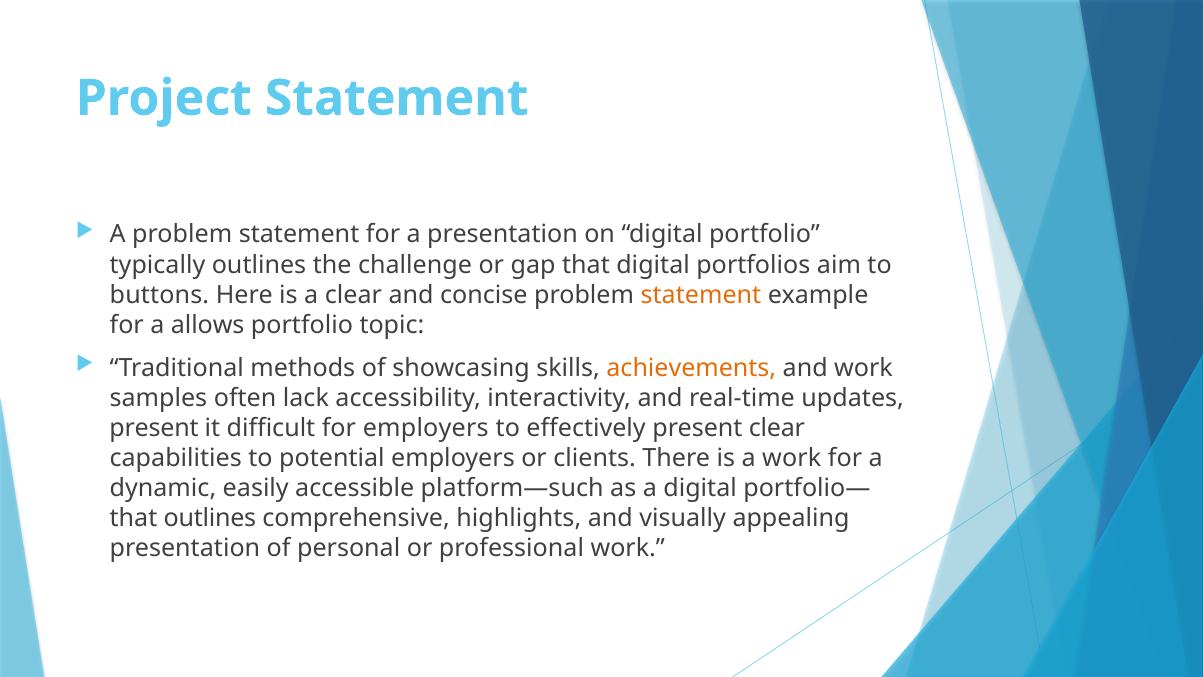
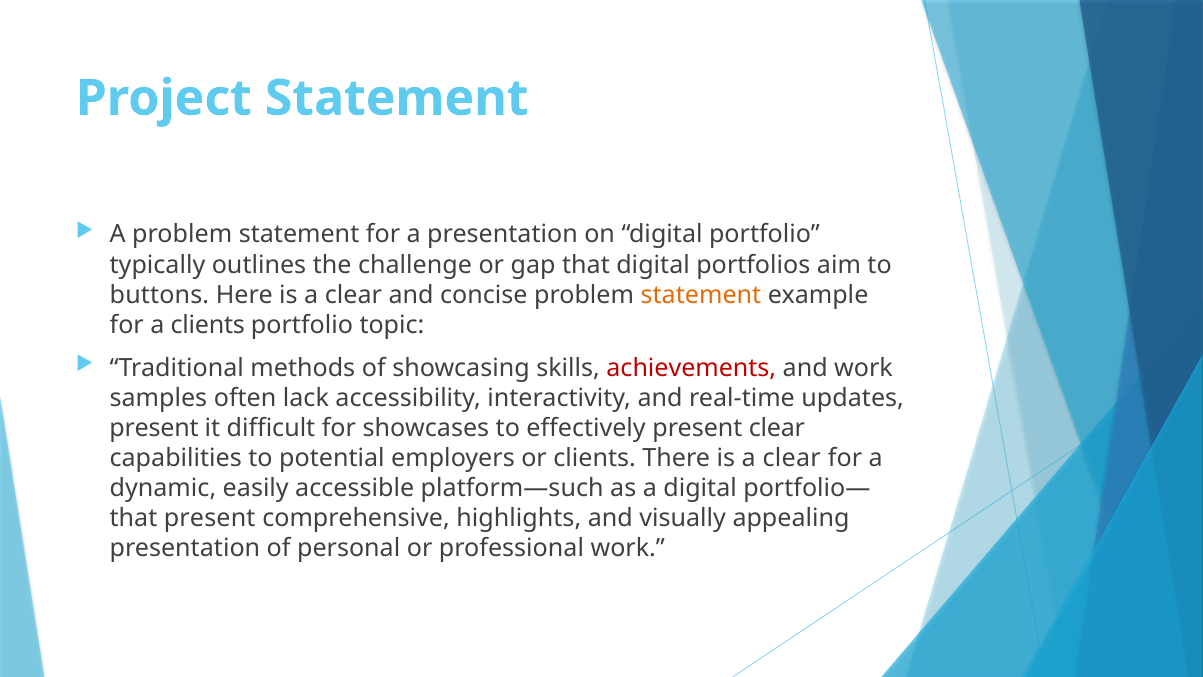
a allows: allows -> clients (208, 325)
achievements colour: orange -> red (691, 368)
for employers: employers -> showcases (426, 428)
There is a work: work -> clear (792, 458)
that outlines: outlines -> present (210, 518)
